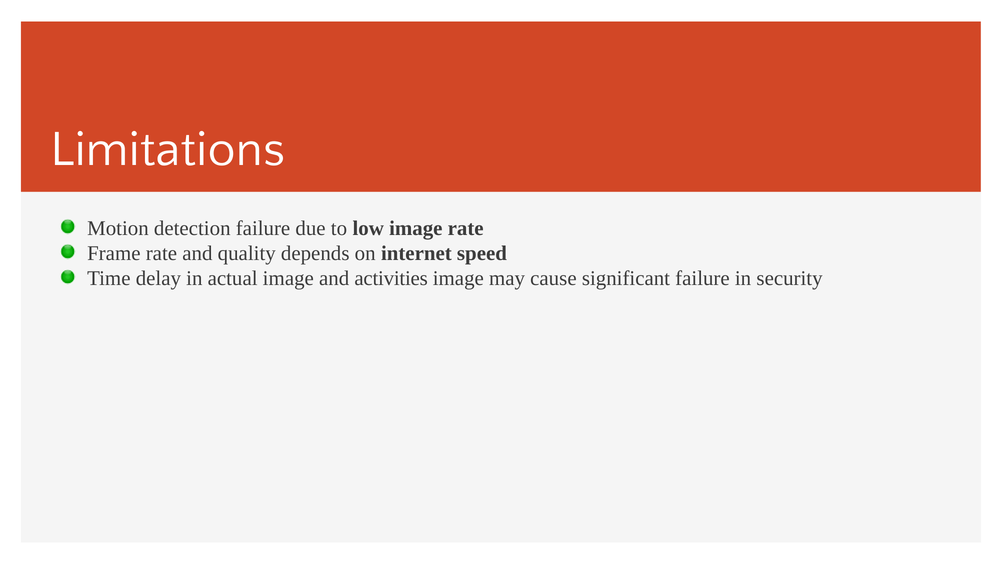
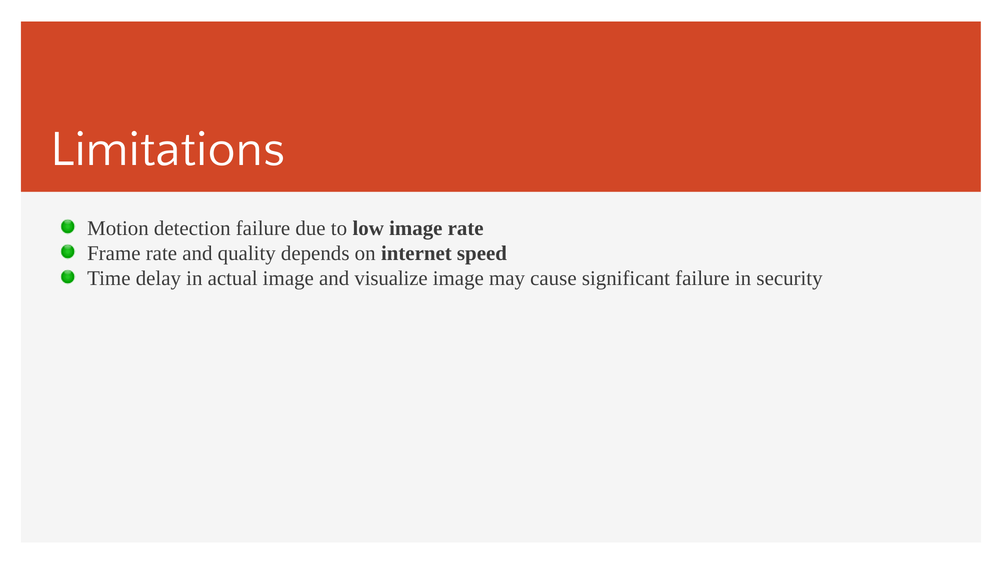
activities: activities -> visualize (391, 278)
